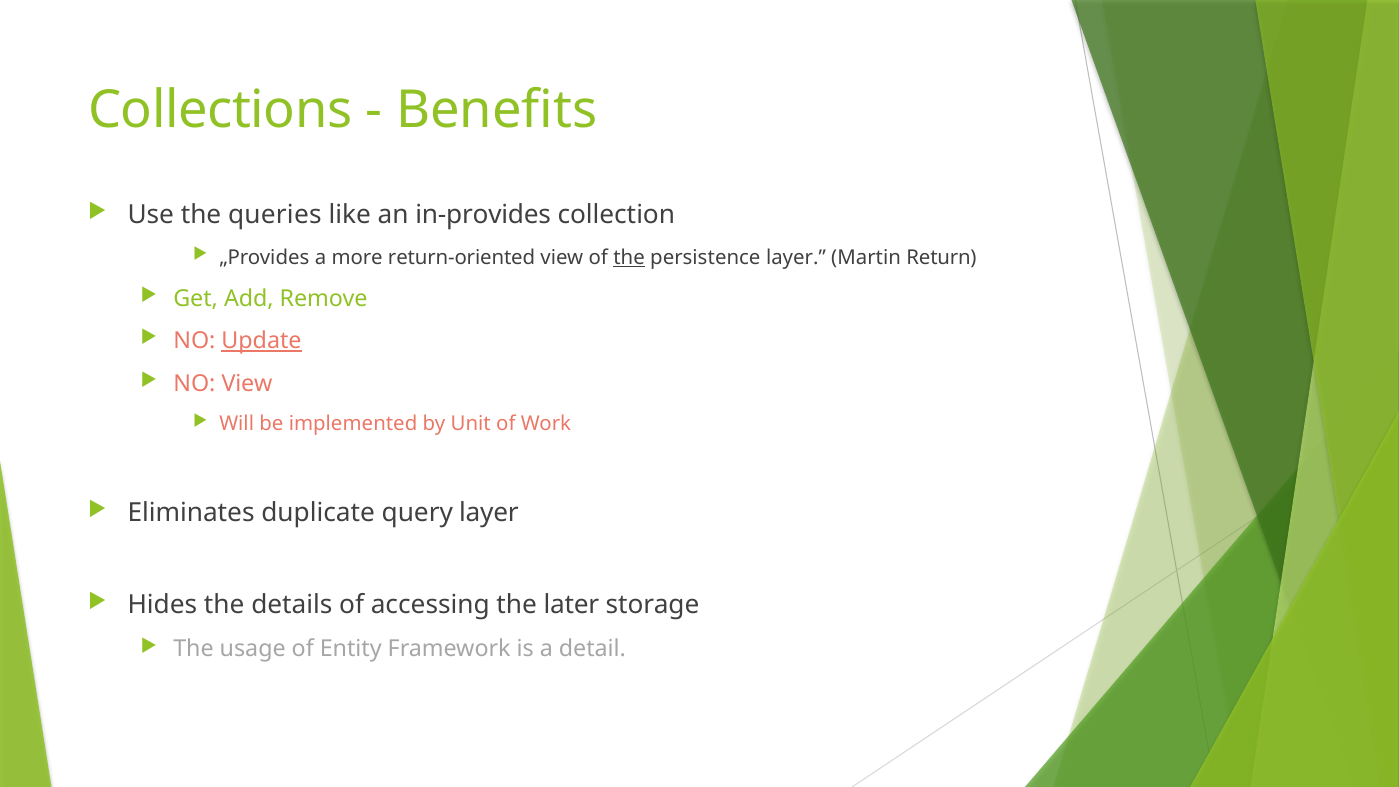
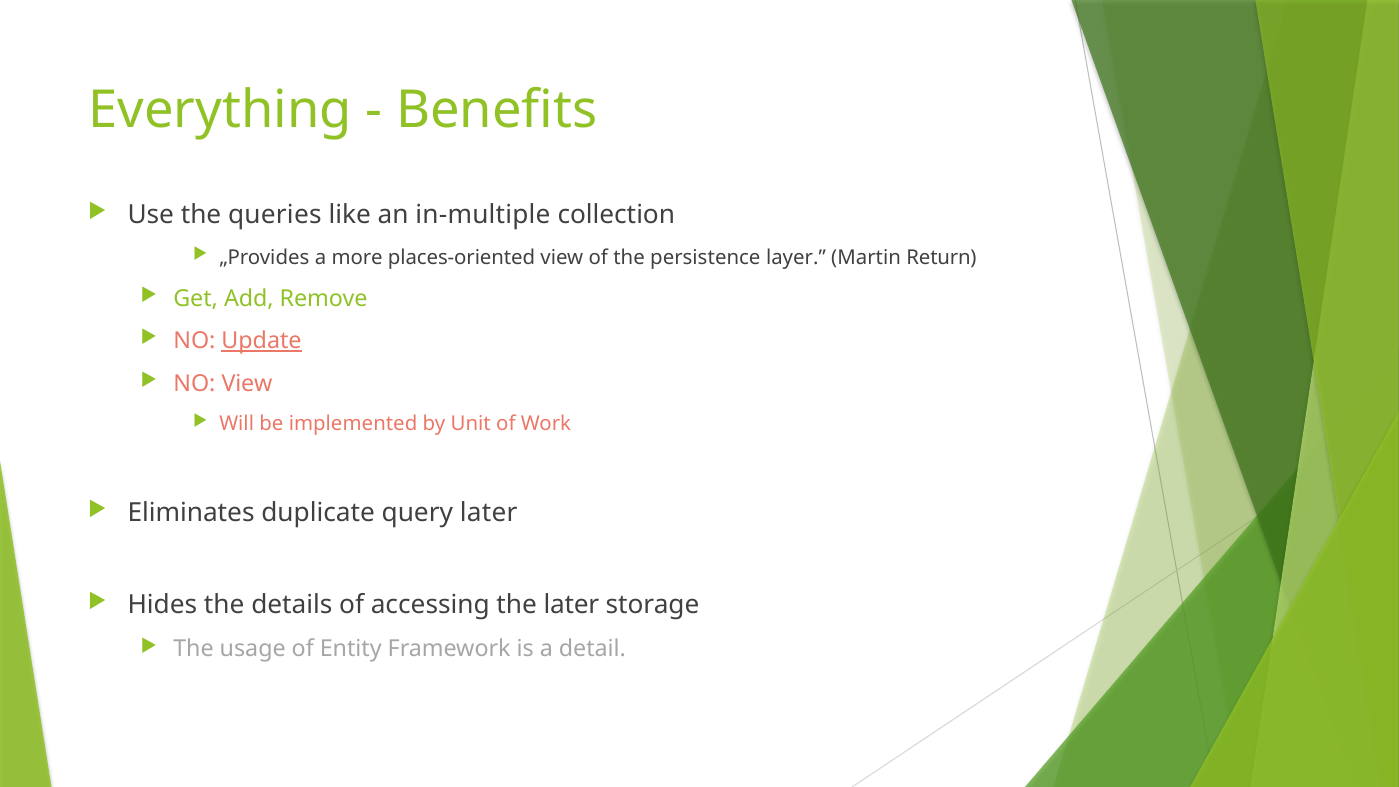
Collections: Collections -> Everything (220, 110)
in-provides: in-provides -> in-multiple (483, 215)
return-oriented: return-oriented -> places-oriented (462, 257)
the underline: present -> none (629, 257)
query layer: layer -> later (489, 513)
